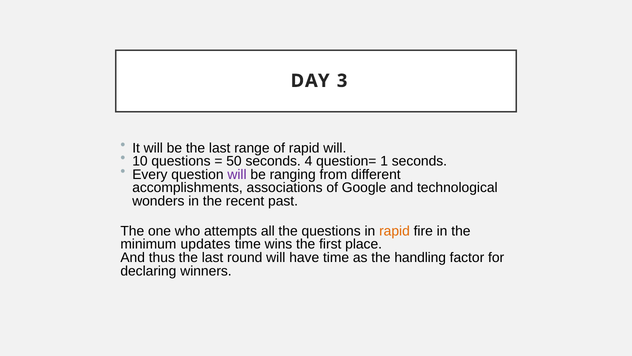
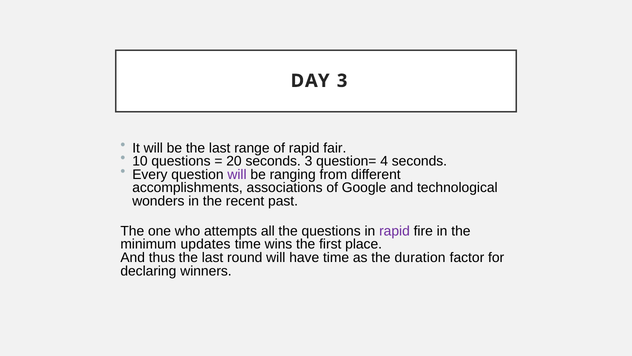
rapid will: will -> fair (335, 148)
50: 50 -> 20 (234, 161)
seconds 4: 4 -> 3 (309, 161)
1: 1 -> 4 (384, 161)
rapid colour: orange -> purple (394, 231)
handling: handling -> duration (420, 257)
